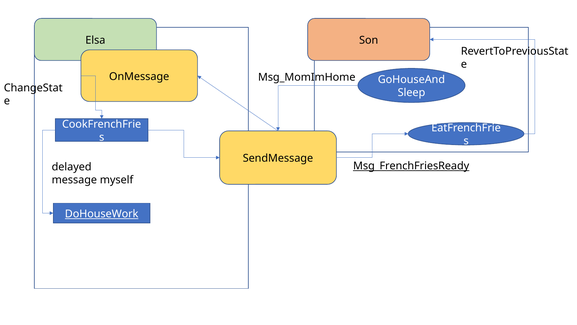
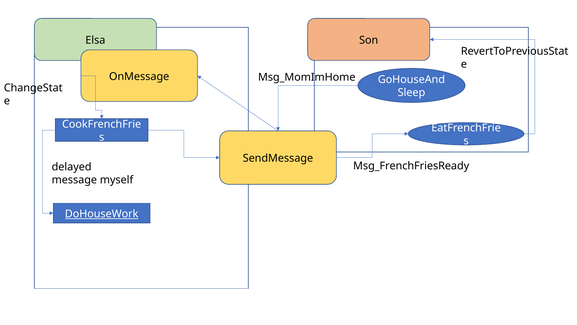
Msg_FrenchFriesReady underline: present -> none (411, 166)
